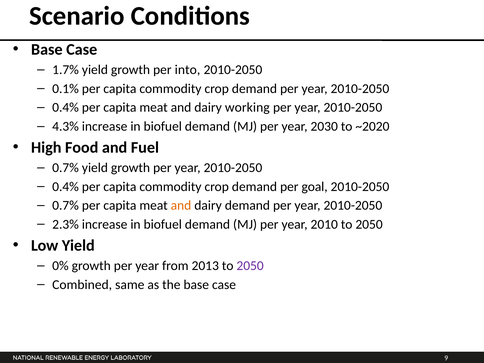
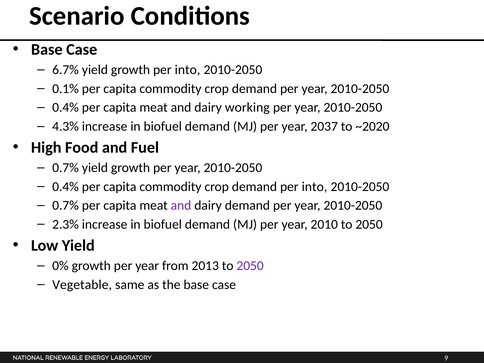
1.7%: 1.7% -> 6.7% (66, 70)
2030: 2030 -> 2037 (324, 126)
demand per goal: goal -> into (314, 187)
and colour: orange -> purple (181, 205)
Combined: Combined -> Vegetable (82, 285)
